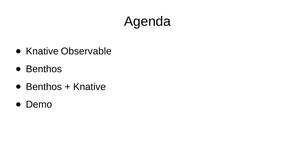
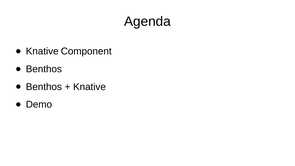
Observable: Observable -> Component (86, 51)
